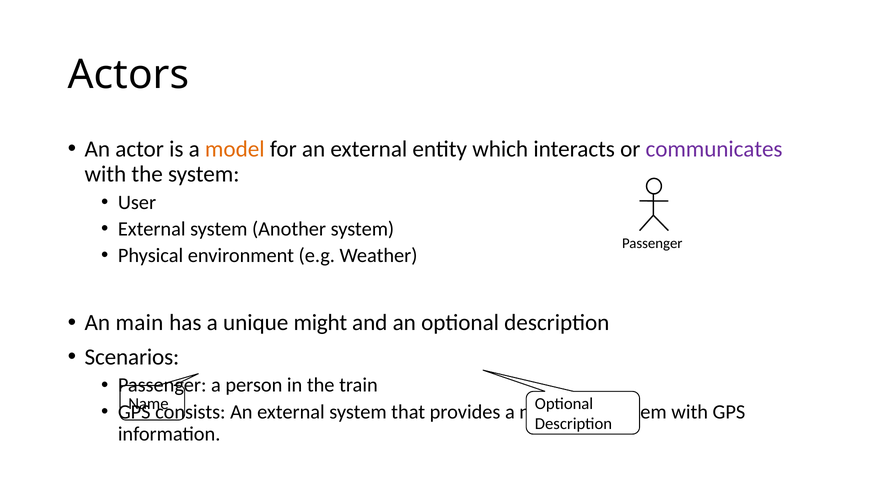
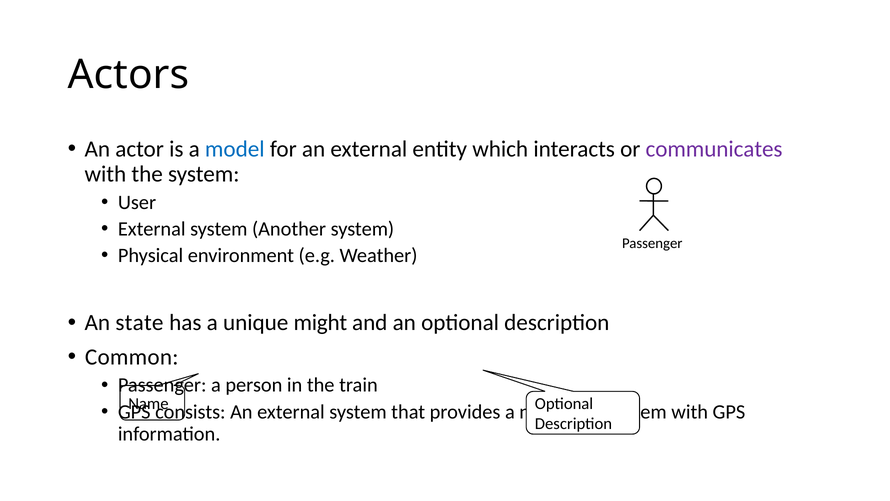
model colour: orange -> blue (235, 149)
main: main -> state (139, 323)
Scenarios: Scenarios -> Common (132, 357)
